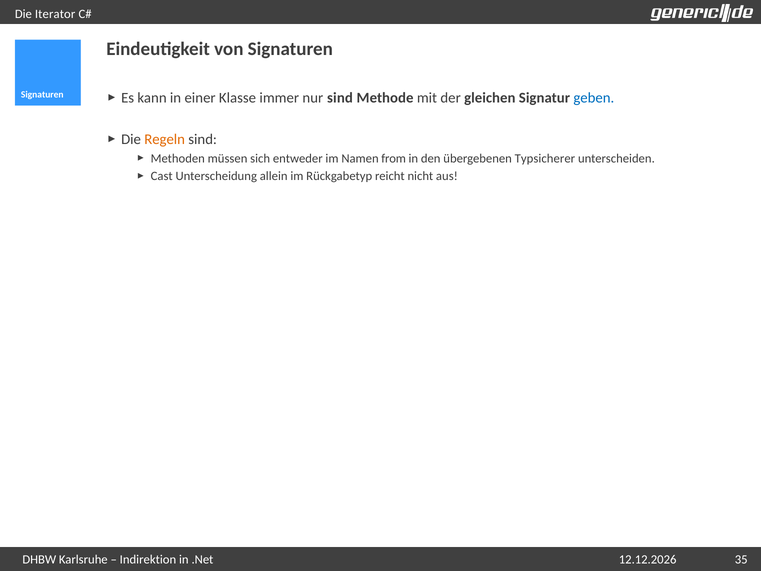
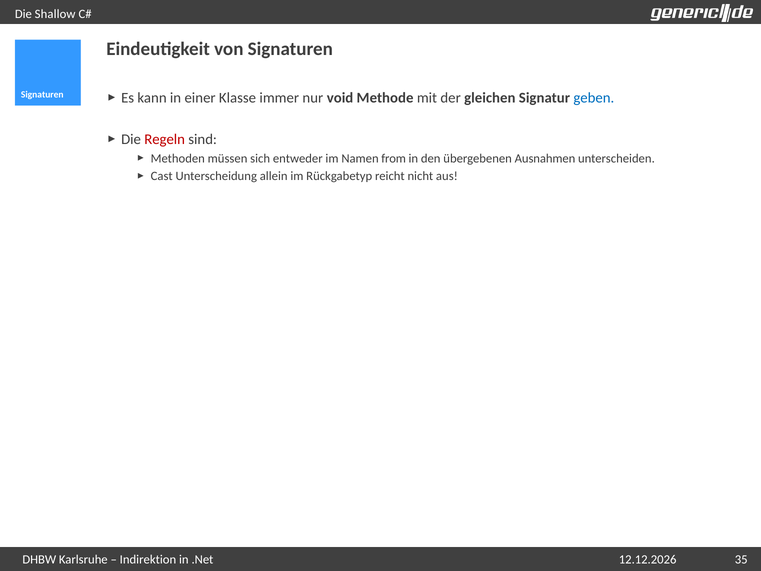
Iterator: Iterator -> Shallow (55, 14)
nur sind: sind -> void (340, 98)
Regeln colour: orange -> red (165, 139)
Typsicherer: Typsicherer -> Ausnahmen (545, 158)
